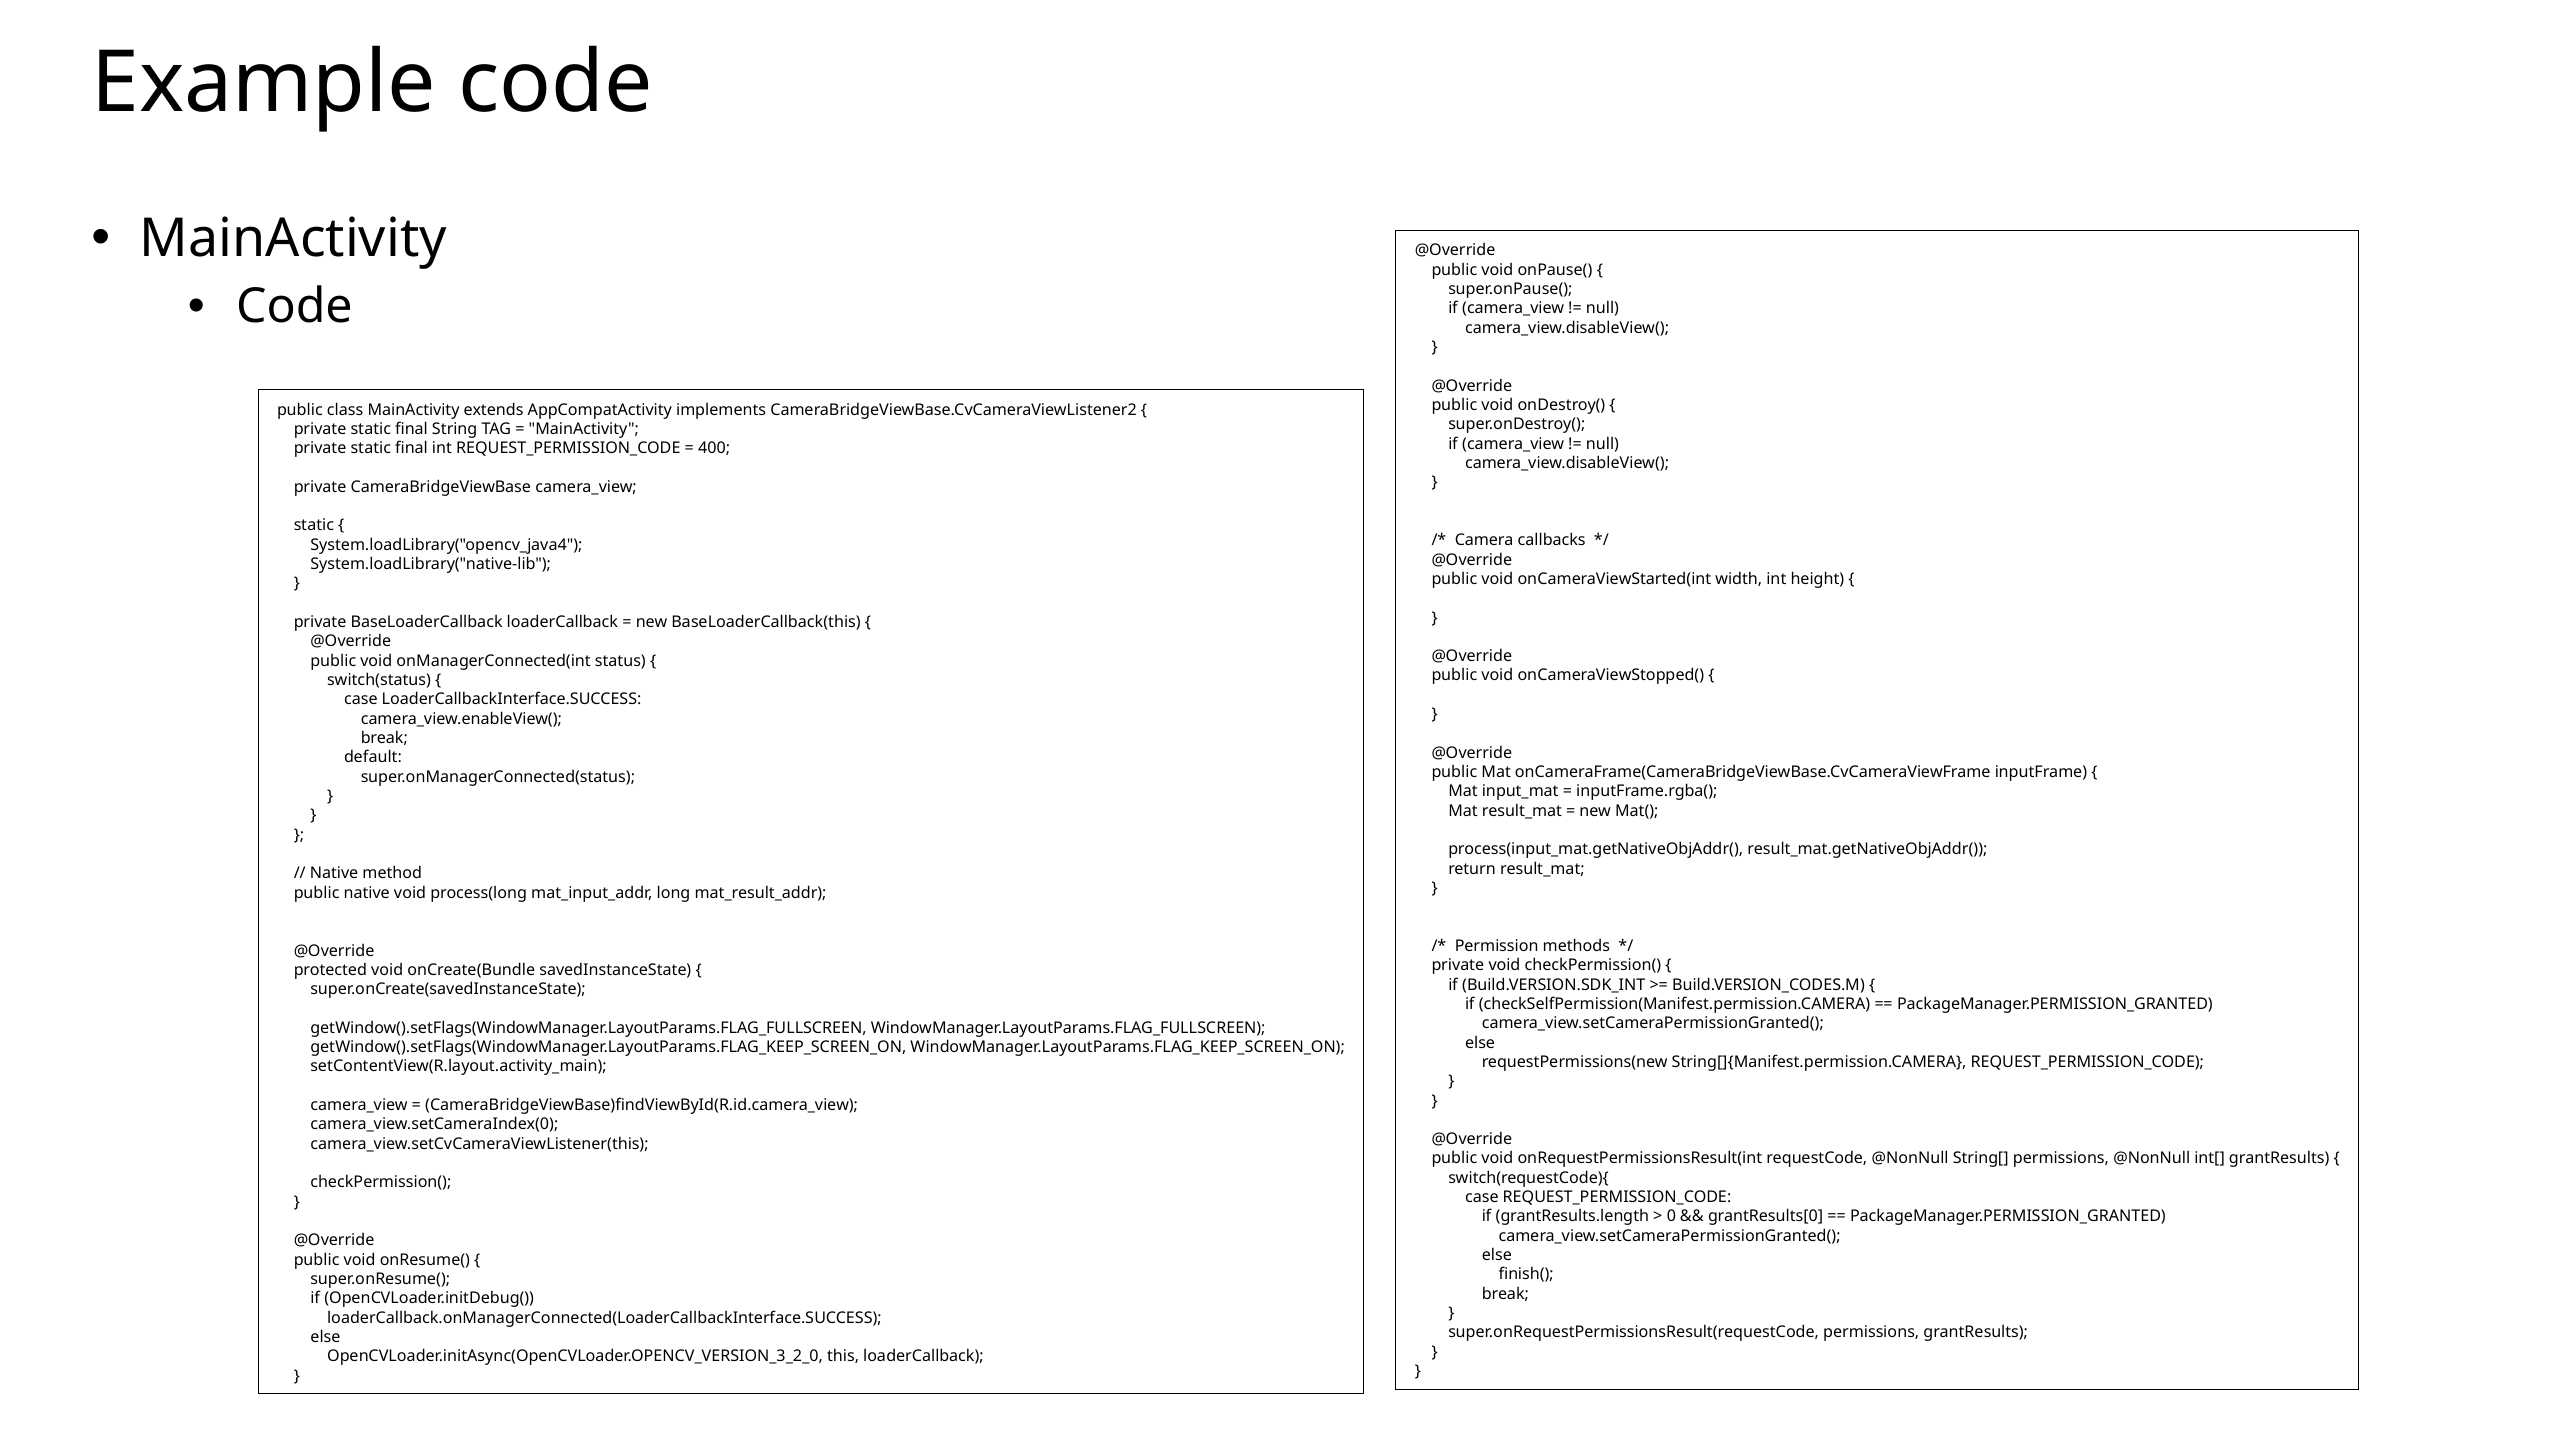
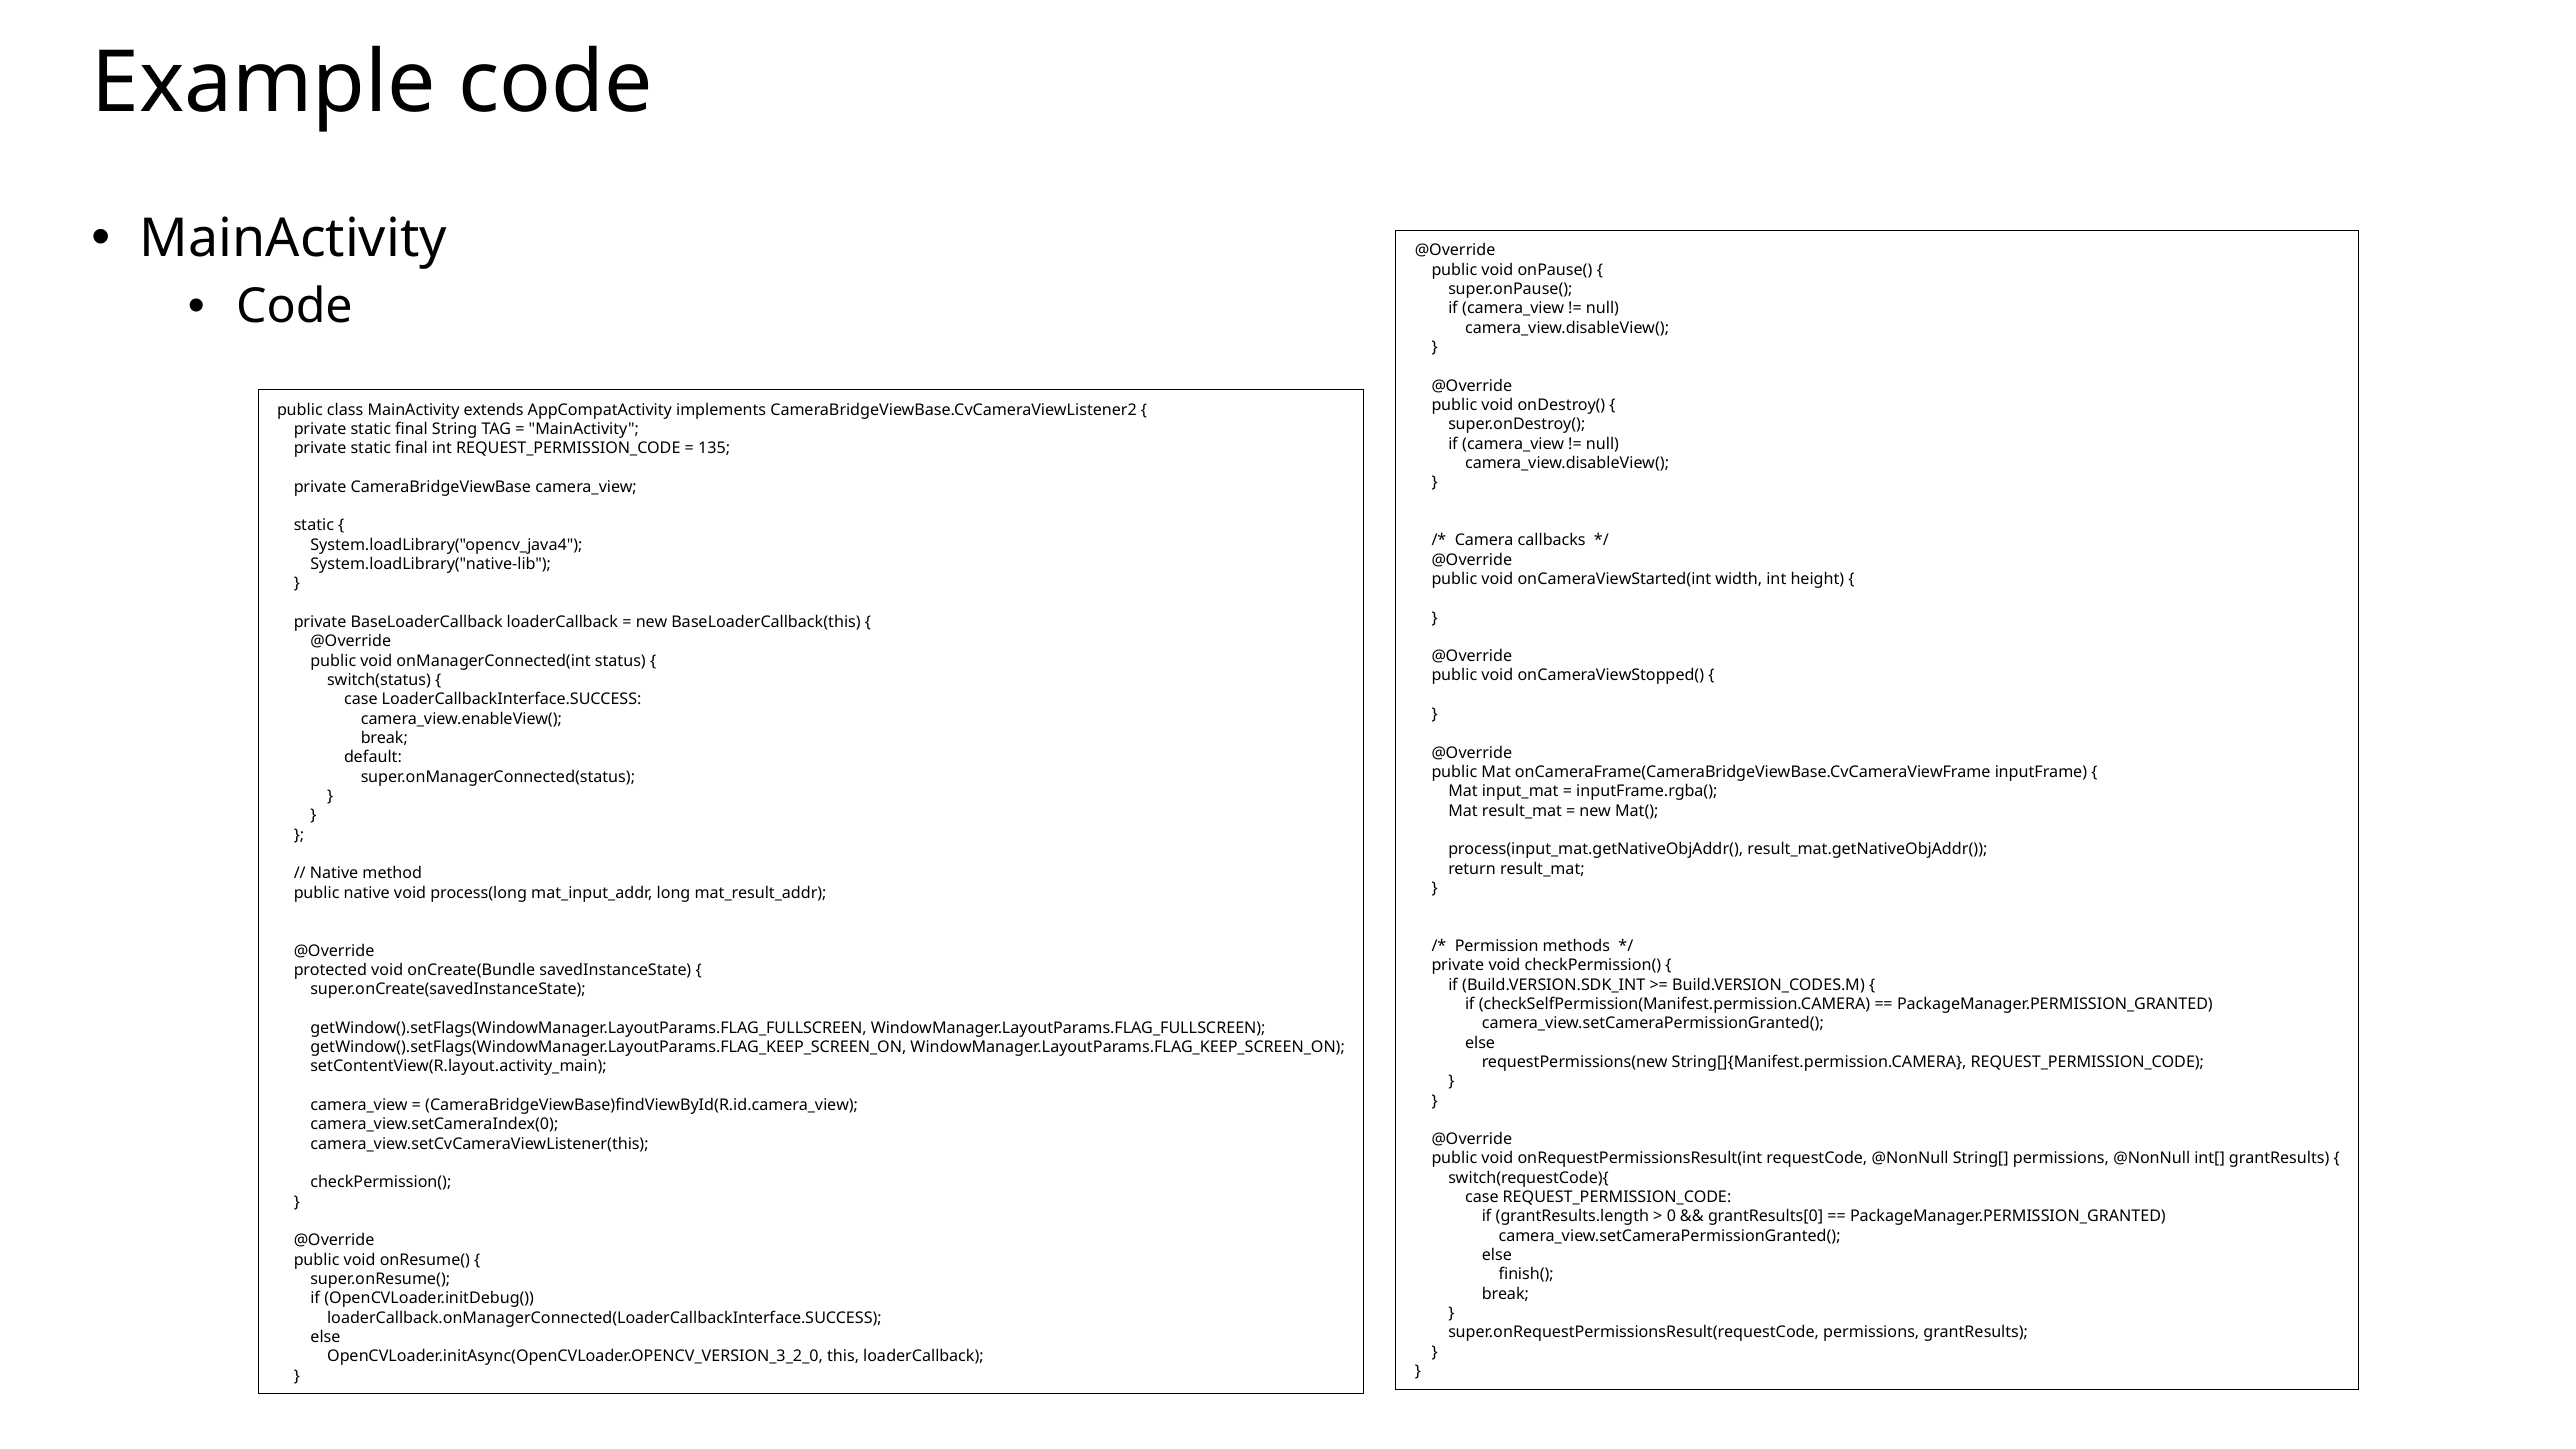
400: 400 -> 135 (714, 448)
